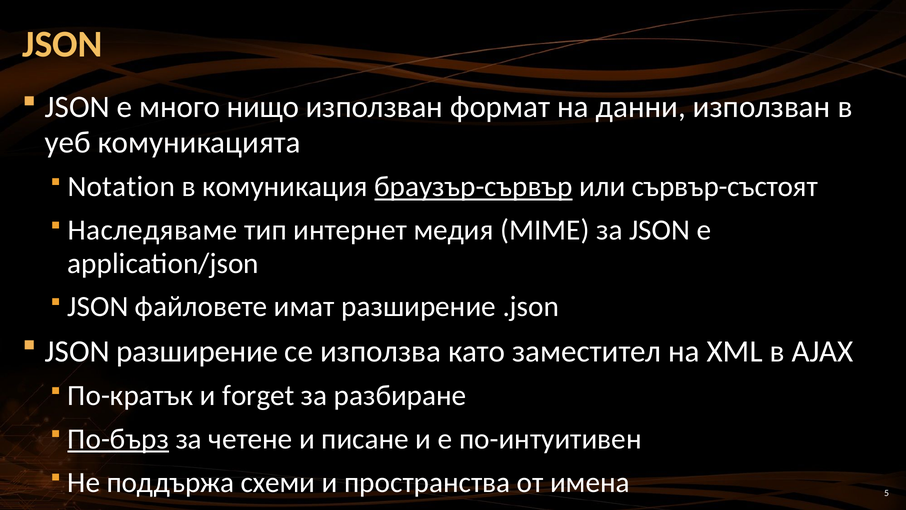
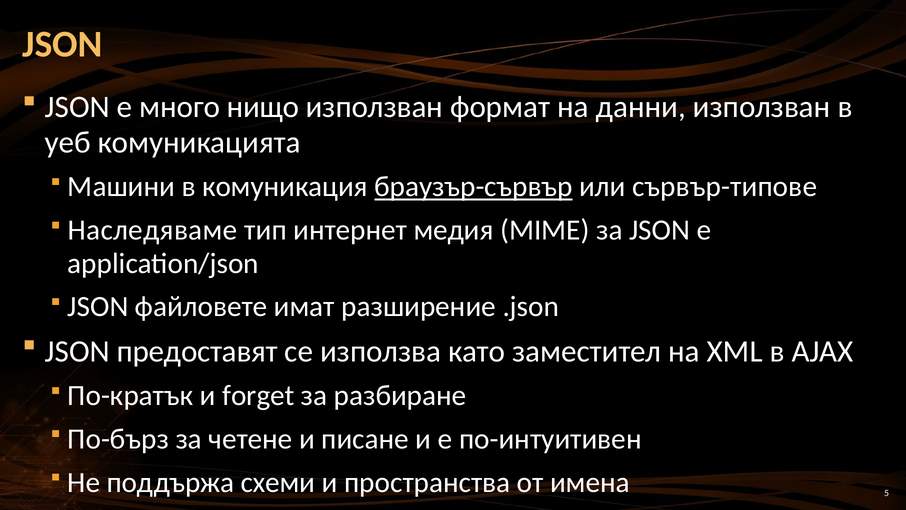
Notation: Notation -> Машини (121, 187)
сървър-състоят: сървър-състоят -> сървър-типове (725, 187)
JSON разширение: разширение -> предоставят (197, 351)
По-бърз underline: present -> none (118, 439)
